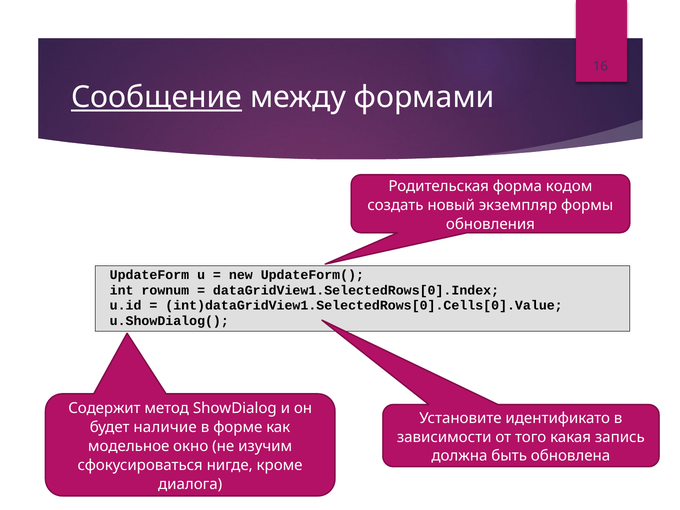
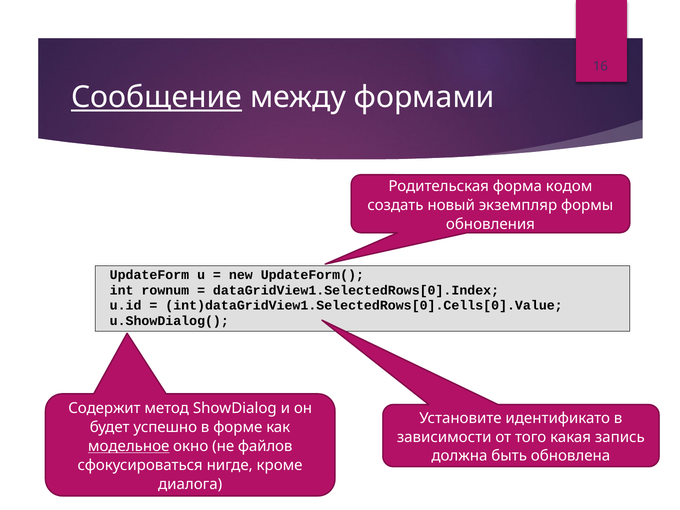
наличие: наличие -> успешно (165, 427)
модельное underline: none -> present (129, 446)
изучим: изучим -> файлов (265, 446)
